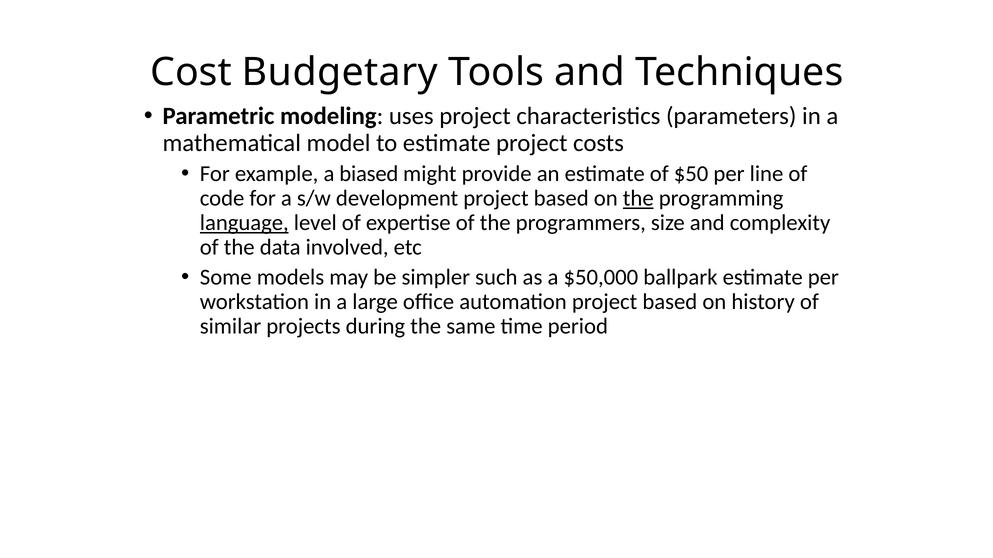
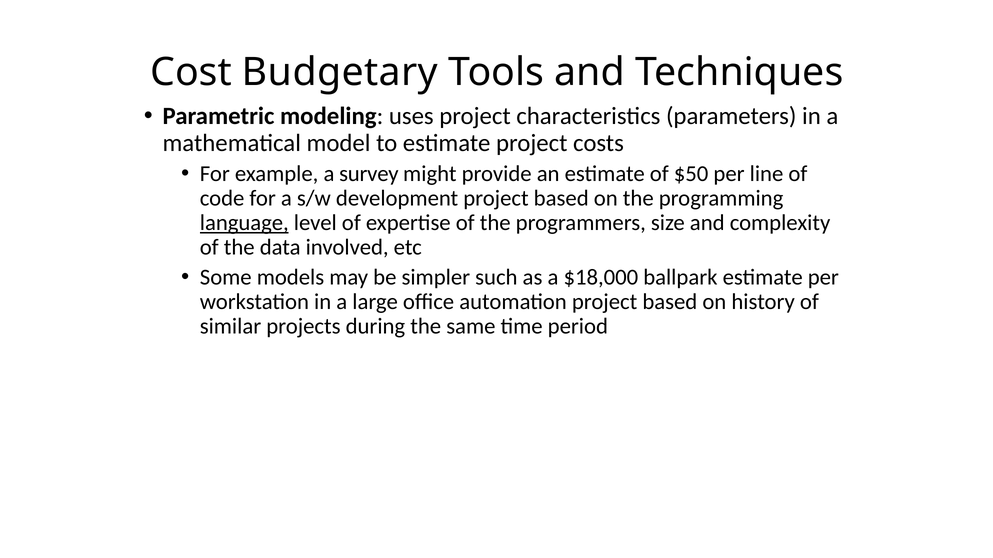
biased: biased -> survey (369, 174)
the underline: present -> none (638, 198)
$50,000: $50,000 -> $18,000 (601, 277)
